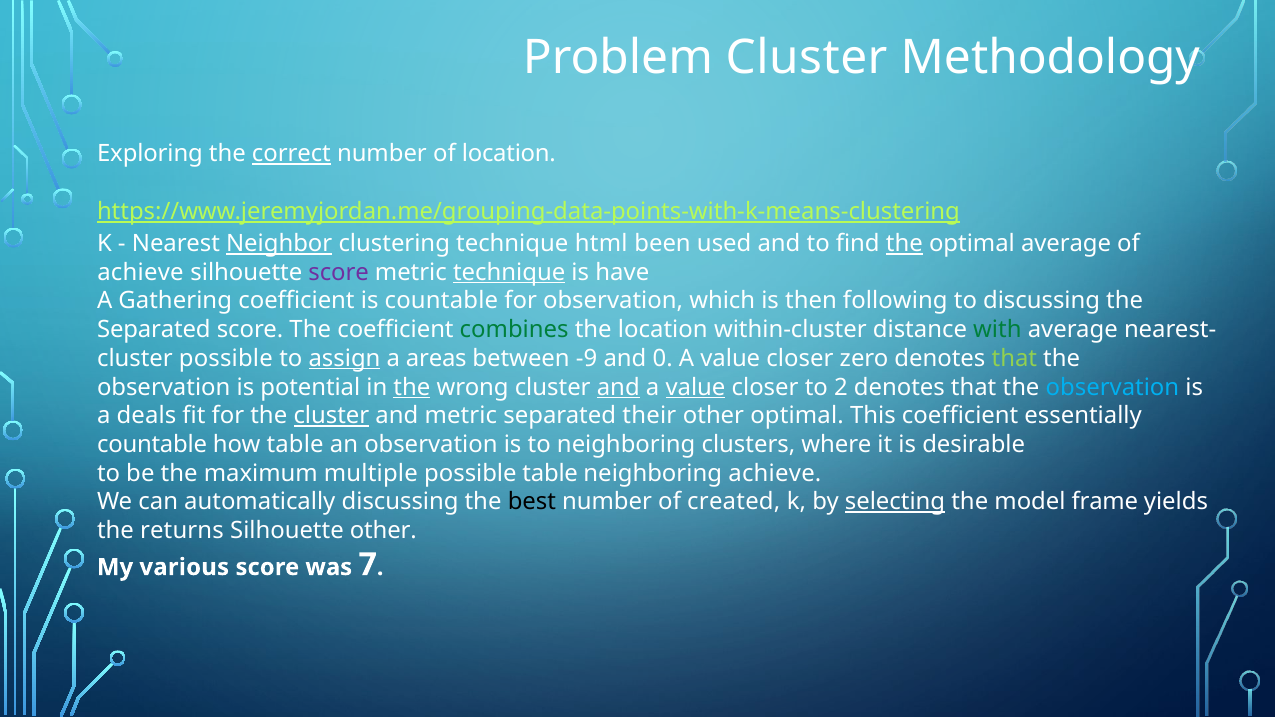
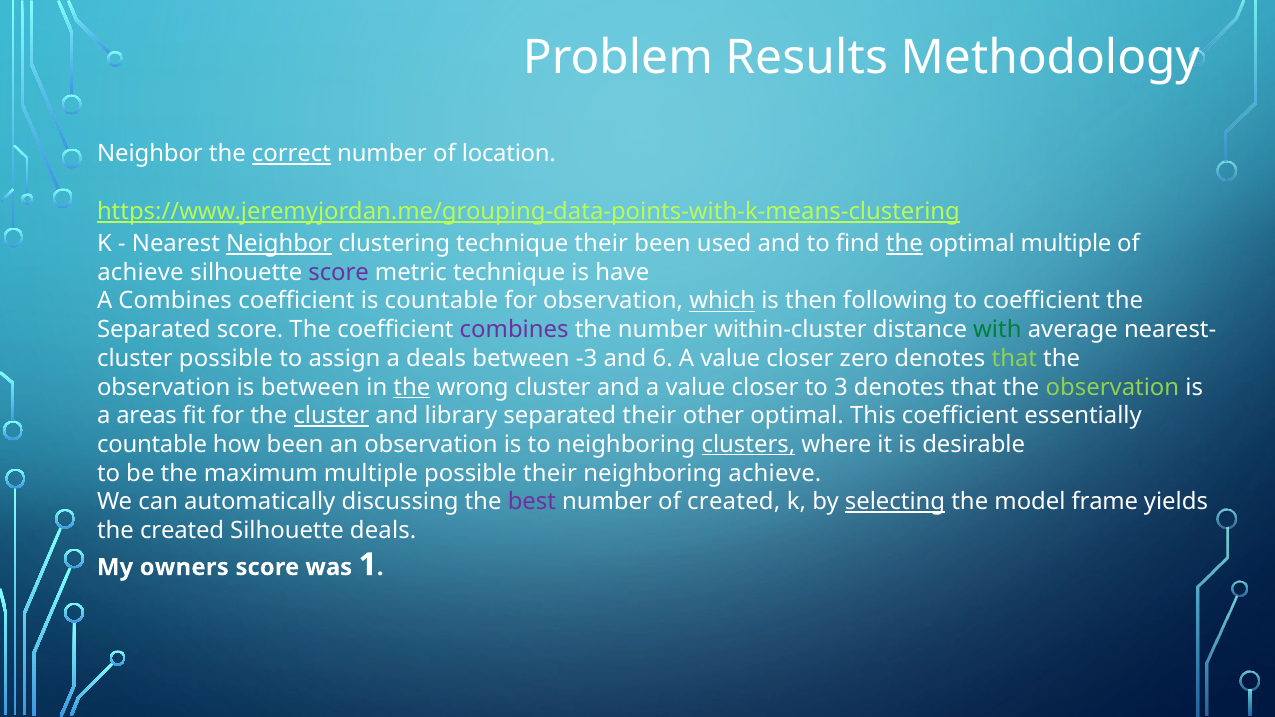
Problem Cluster: Cluster -> Results (807, 58)
Exploring: Exploring -> Neighbor (150, 154)
technique html: html -> their (601, 244)
optimal average: average -> multiple (1066, 244)
technique underline: present -> none (509, 272)
A Gathering: Gathering -> Combines (175, 301)
which underline: none -> present (722, 301)
to discussing: discussing -> coefficient (1042, 301)
combines colour: green -> purple (514, 330)
the location: location -> number (663, 330)
assign underline: present -> none (345, 359)
a areas: areas -> deals (436, 359)
-9: -9 -> -3 (587, 359)
0: 0 -> 6 (663, 359)
is potential: potential -> between (310, 387)
and underline: present -> none (618, 387)
value underline: present -> none (695, 387)
2: 2 -> 3 (841, 387)
observation colour: light blue -> light green (1112, 387)
deals: deals -> areas (147, 416)
and metric: metric -> library (461, 416)
how table: table -> been (295, 445)
clusters underline: none -> present (748, 445)
possible table: table -> their (550, 473)
best colour: black -> purple (532, 502)
the returns: returns -> created (182, 531)
Silhouette other: other -> deals (383, 531)
various: various -> owners (184, 567)
7: 7 -> 1 (368, 565)
